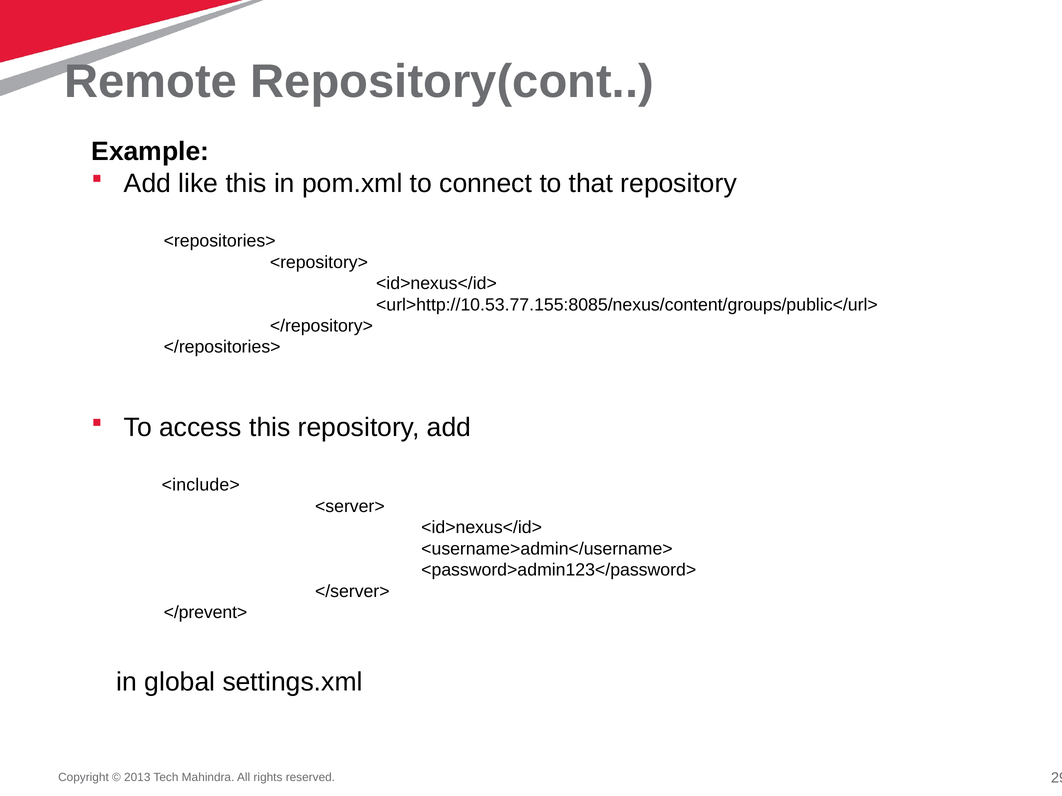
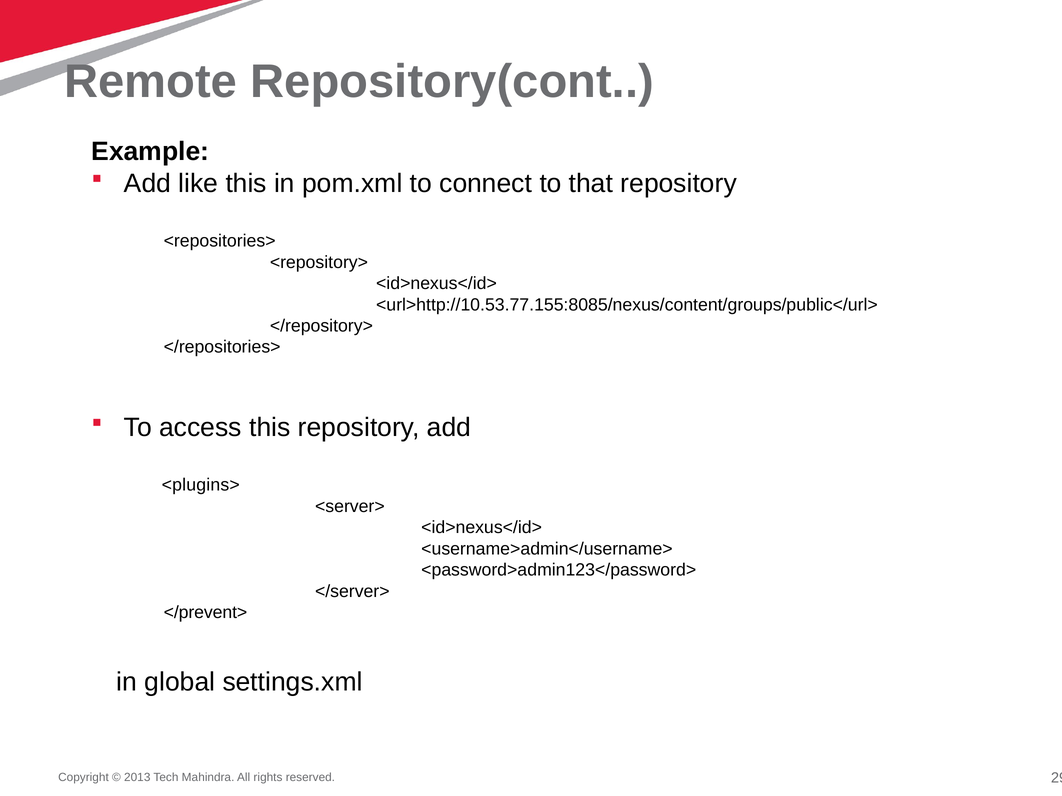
<include>: <include> -> <plugins> (201, 485)
